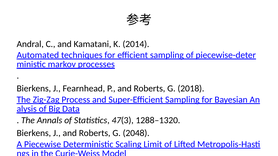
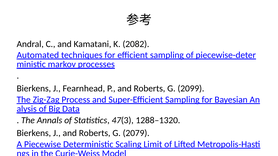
2014: 2014 -> 2082 (136, 44)
G 2018: 2018 -> 2099 (191, 89)
2048: 2048 -> 2079 (136, 133)
